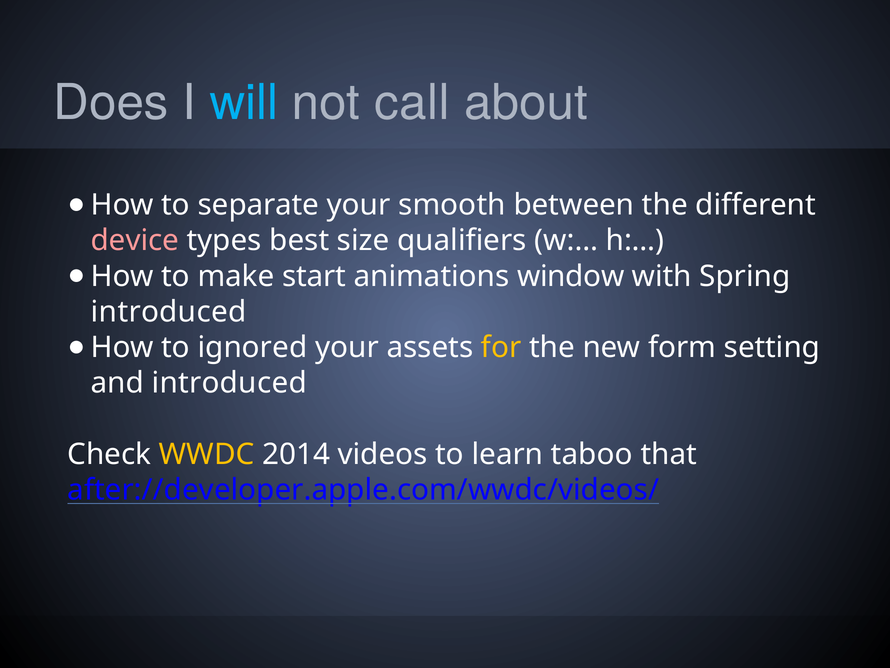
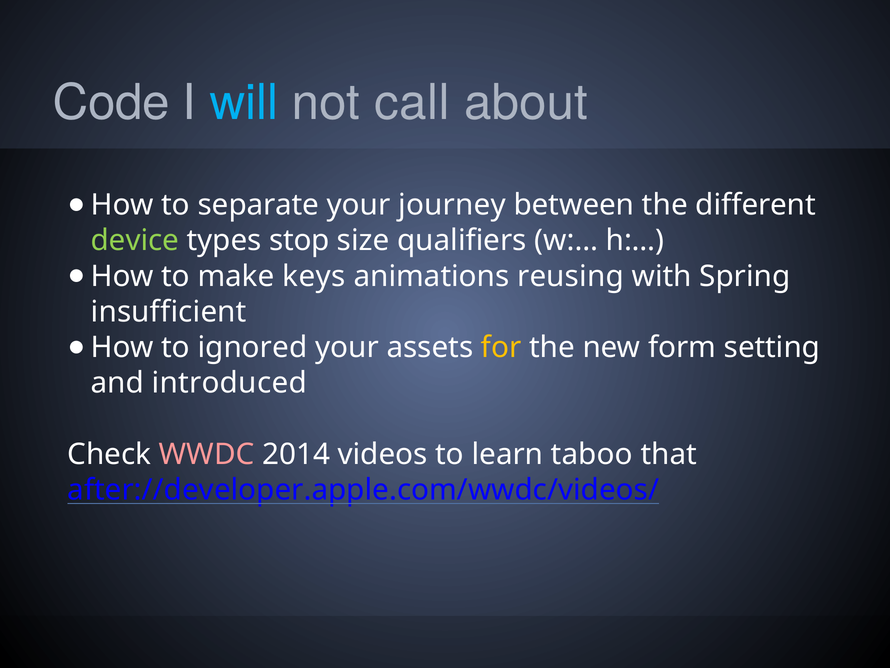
Does: Does -> Code (111, 103)
smooth: smooth -> journey (452, 205)
device colour: pink -> light green (135, 240)
best: best -> stop (299, 240)
start: start -> keys (314, 276)
window: window -> reusing (570, 276)
introduced: introduced -> insufficient (169, 312)
WWDC colour: yellow -> pink (207, 454)
